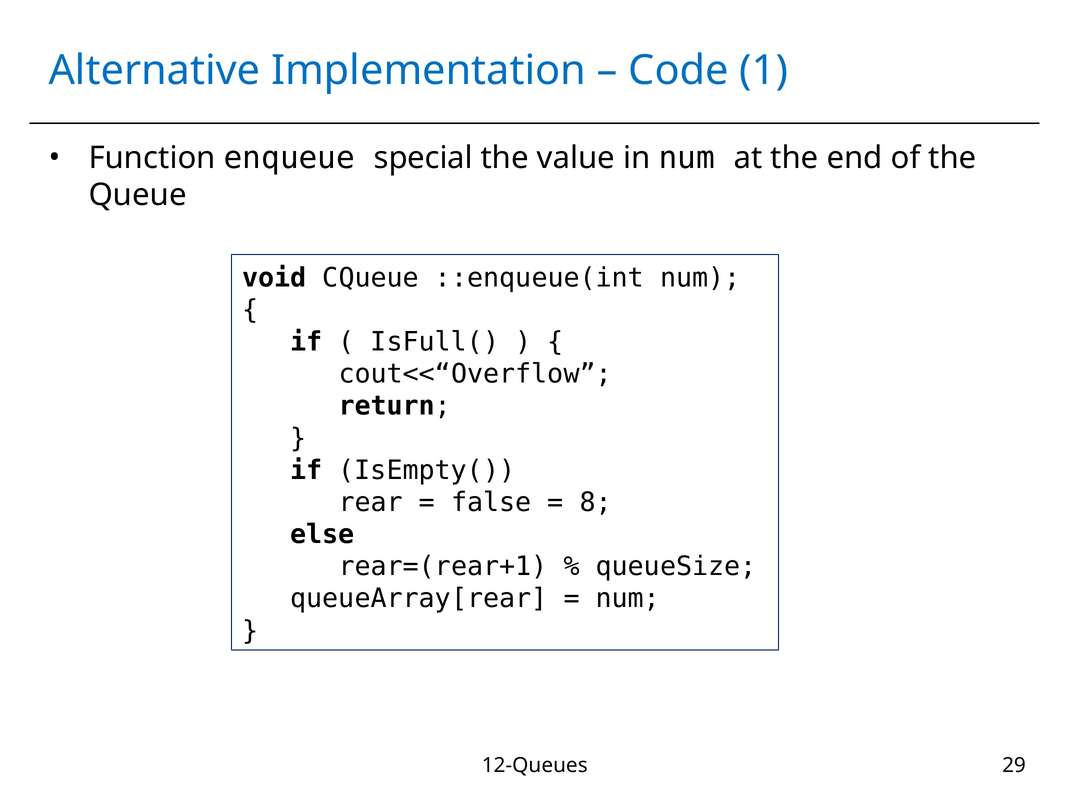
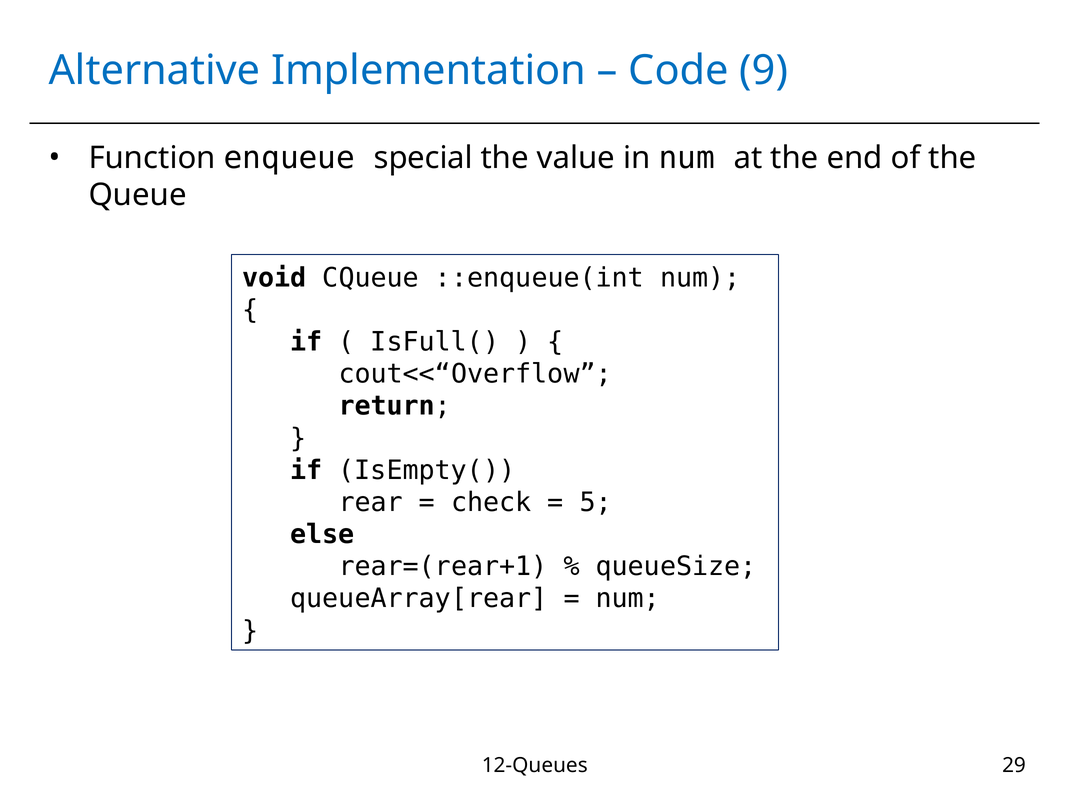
1: 1 -> 9 (764, 70)
false: false -> check (491, 502)
8: 8 -> 5 (596, 502)
